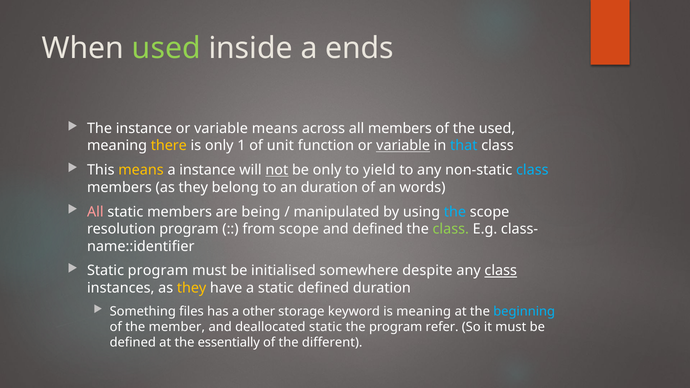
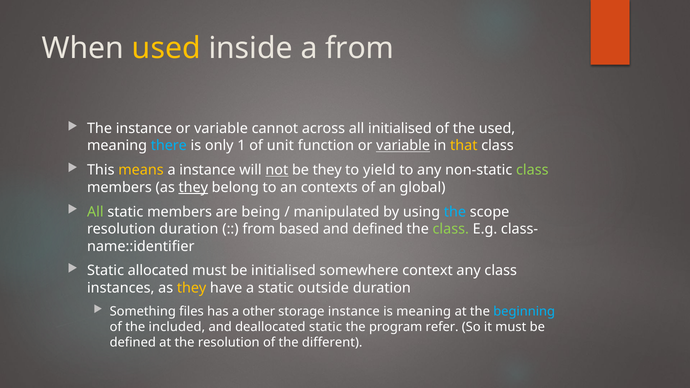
used colour: light green -> yellow (166, 48)
a ends: ends -> from (360, 48)
variable means: means -> cannot (275, 128)
all members: members -> initialised (400, 128)
there colour: yellow -> light blue (169, 146)
that colour: light blue -> yellow (464, 146)
be only: only -> they (327, 170)
class colour: light blue -> light green (532, 170)
they underline: none -> present (193, 187)
an duration: duration -> contexts (329, 187)
words: words -> global (423, 187)
All colour: pink -> light green (95, 212)
resolution program: program -> duration (189, 229)
from scope: scope -> based (299, 229)
Static program: program -> allocated (158, 271)
despite: despite -> context (427, 271)
class underline: present -> none (501, 271)
static defined: defined -> outside (323, 288)
storage keyword: keyword -> instance (354, 312)
member: member -> included (177, 327)
the essentially: essentially -> resolution (229, 343)
